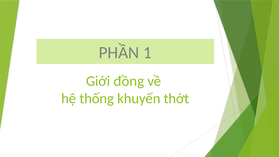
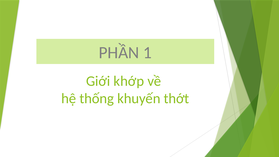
đồng: đồng -> khớp (129, 81)
